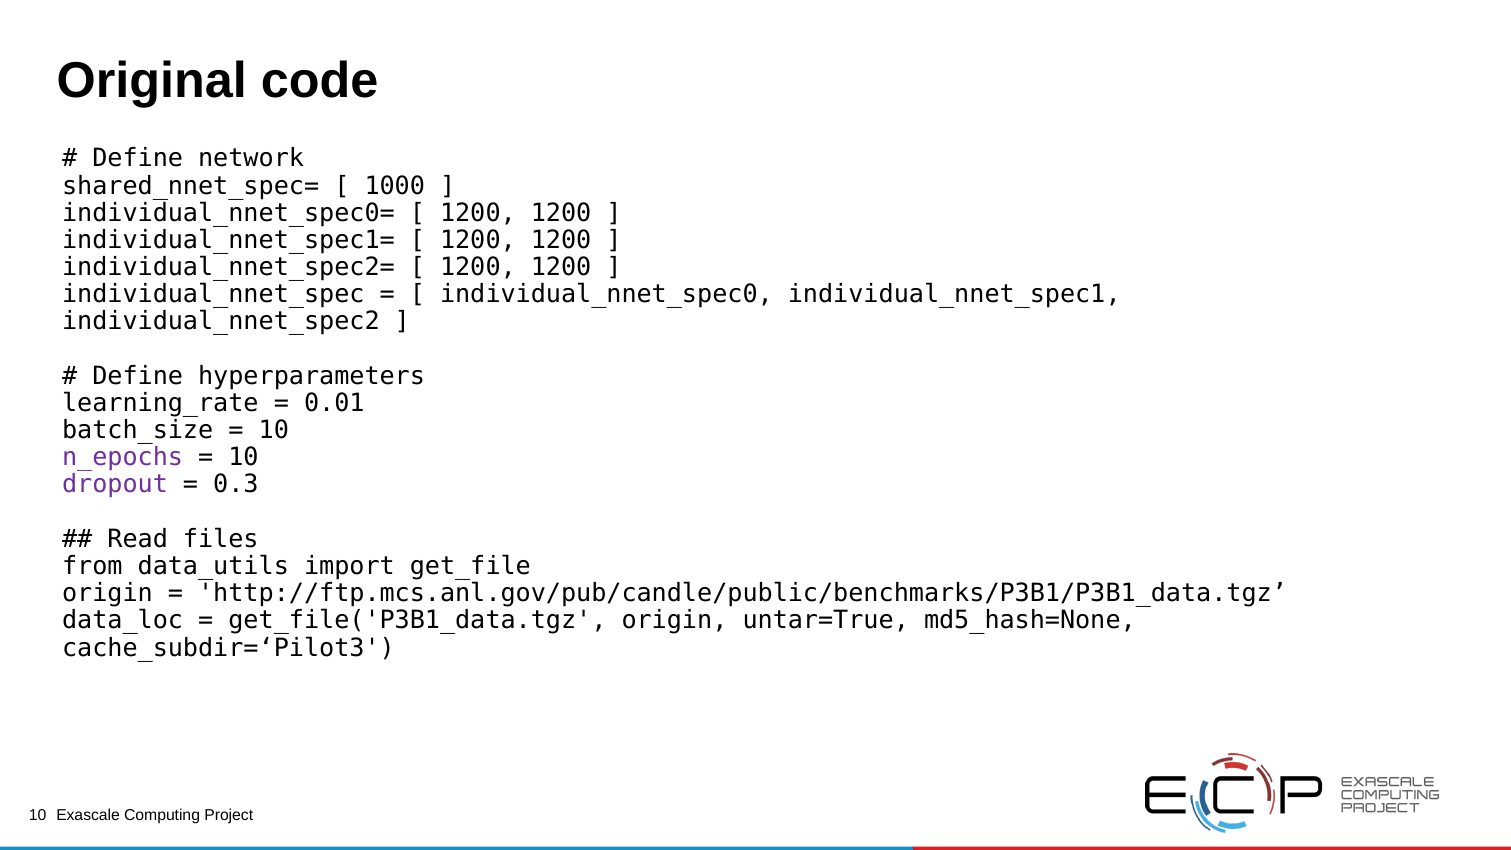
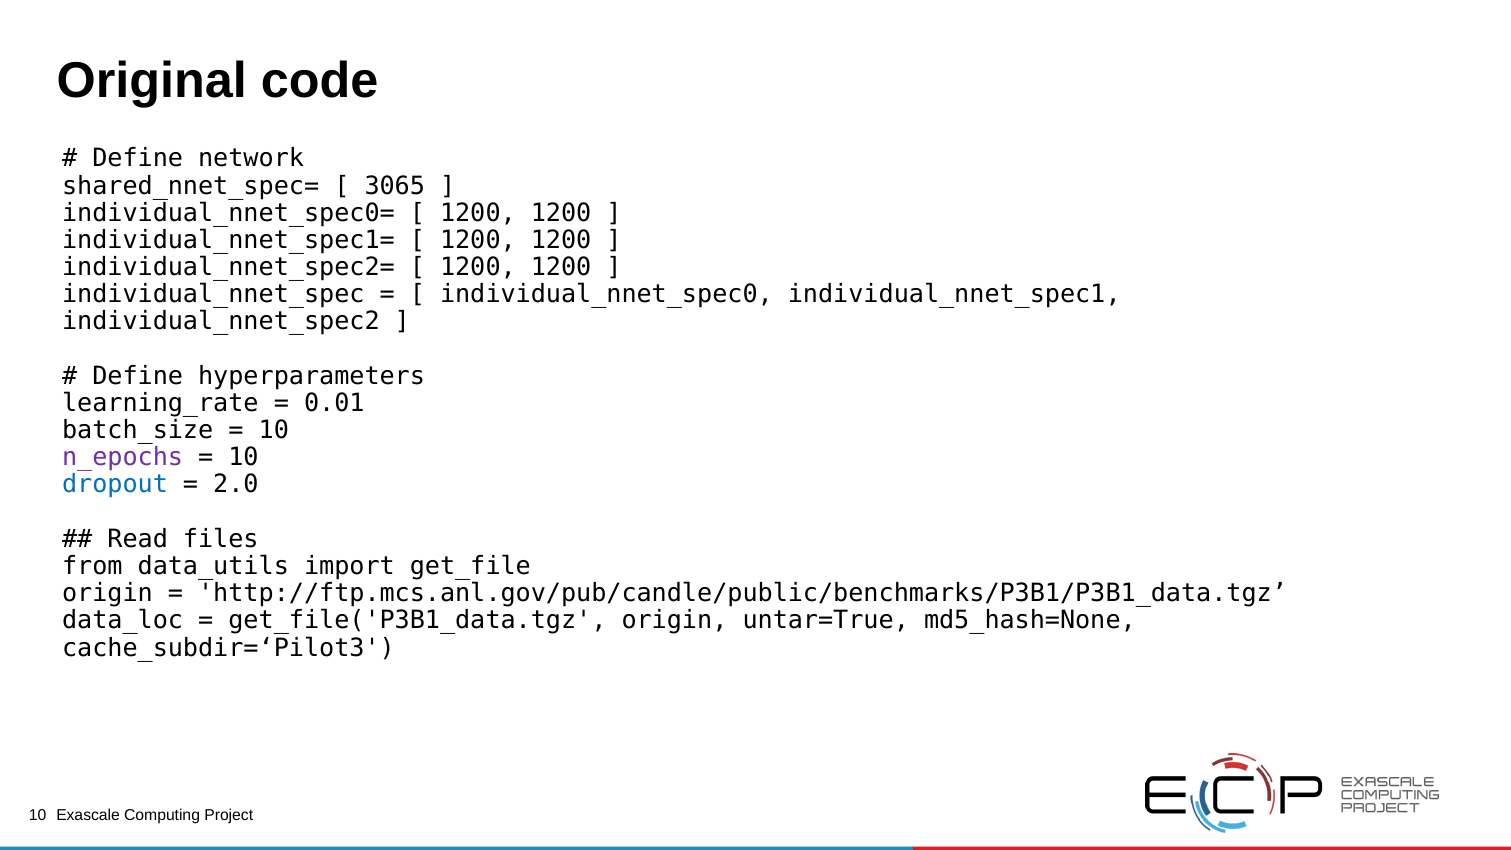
1000: 1000 -> 3065 (395, 186)
dropout colour: purple -> blue (115, 485)
0.3: 0.3 -> 2.0 (236, 485)
